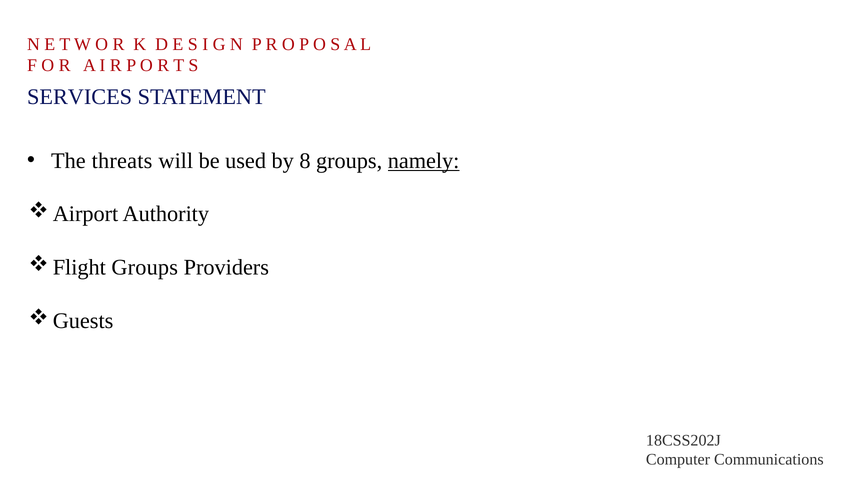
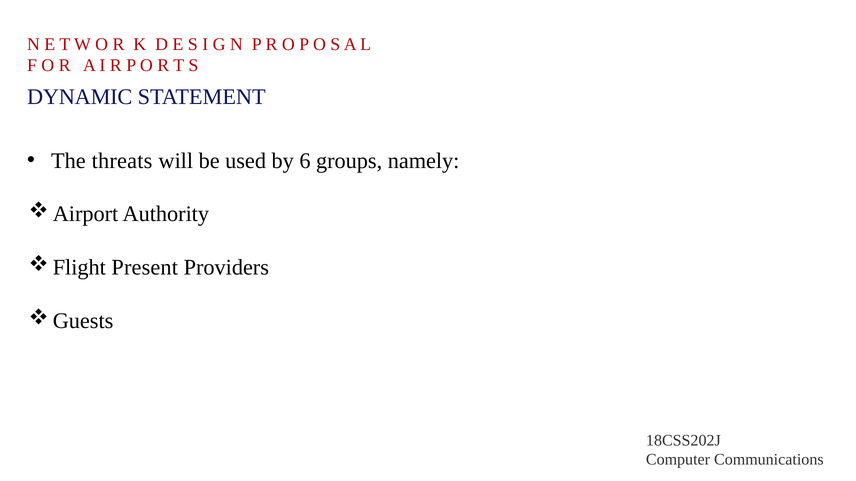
SERVICES: SERVICES -> DYNAMIC (80, 97)
8: 8 -> 6 (305, 161)
namely underline: present -> none (424, 161)
Groups: Groups -> Present (145, 268)
